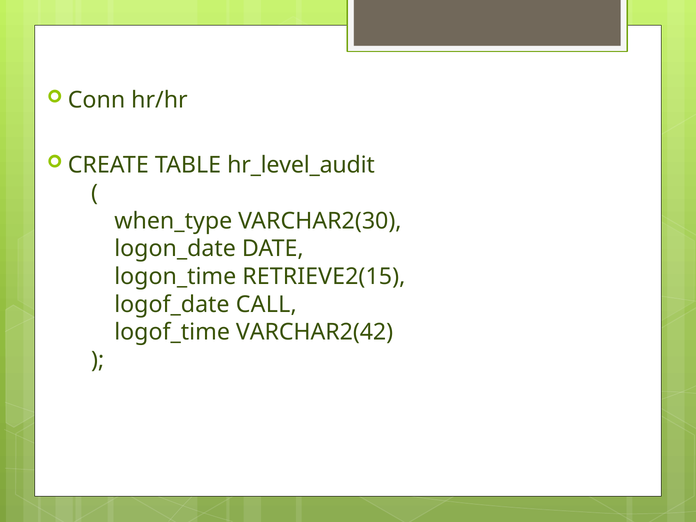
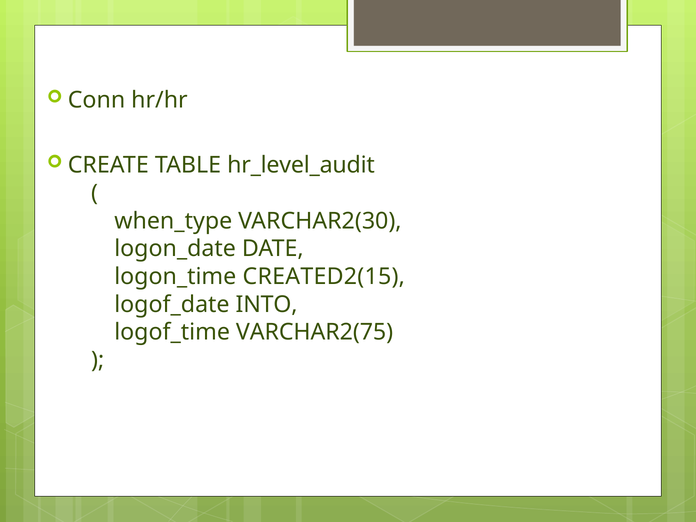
RETRIEVE2(15: RETRIEVE2(15 -> CREATED2(15 (324, 277)
CALL: CALL -> INTO (267, 304)
VARCHAR2(42: VARCHAR2(42 -> VARCHAR2(75 (315, 332)
